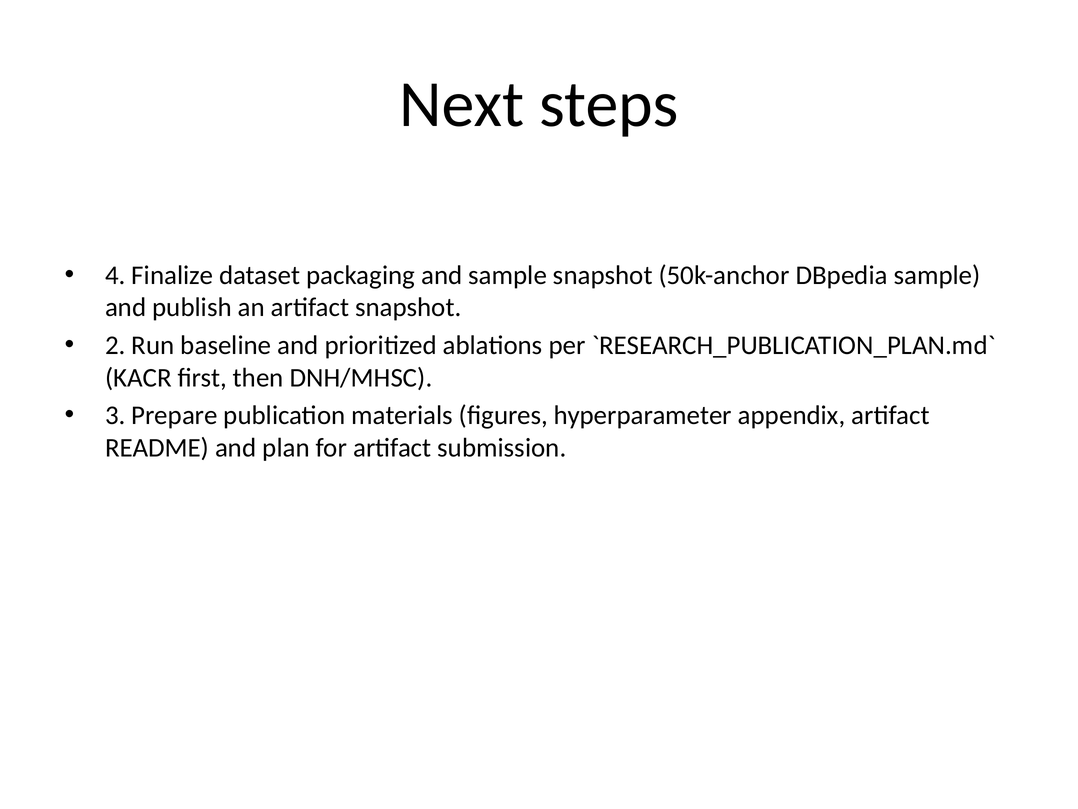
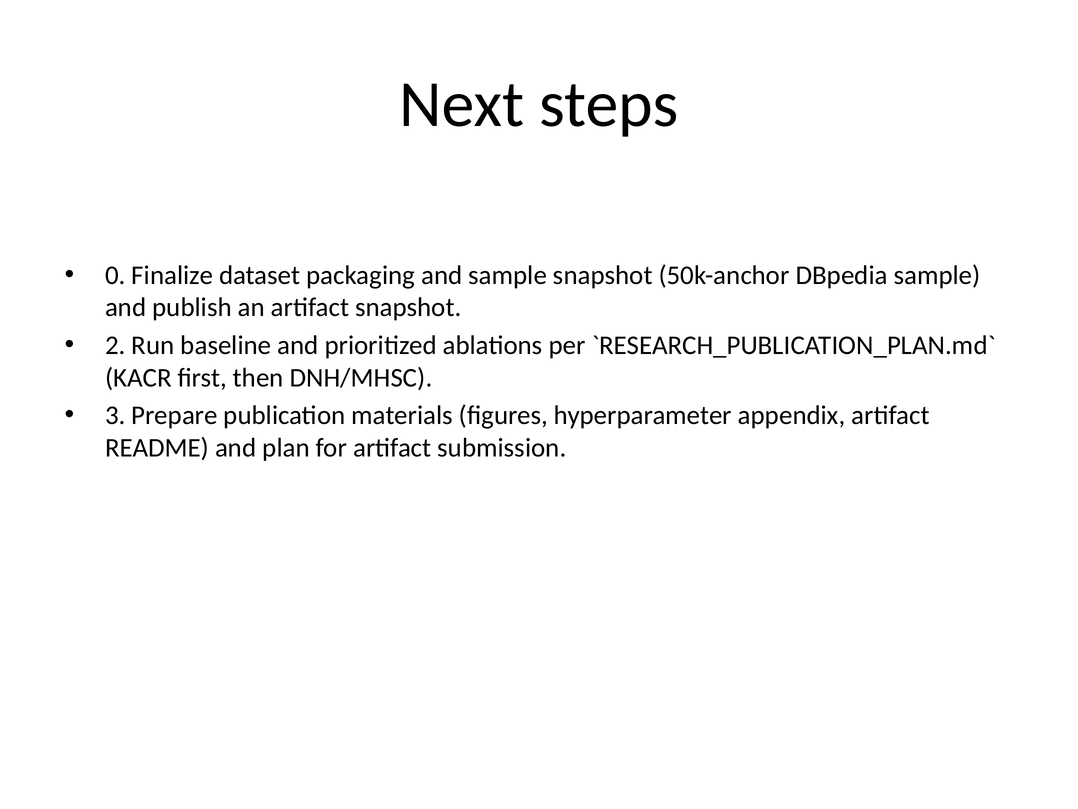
4: 4 -> 0 (115, 275)
